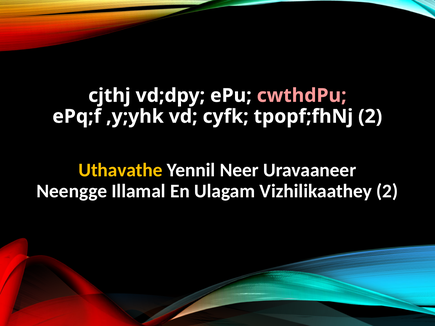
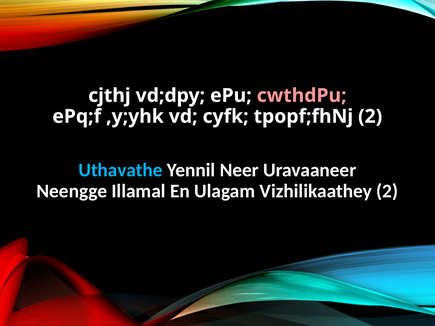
Uthavathe colour: yellow -> light blue (121, 170)
